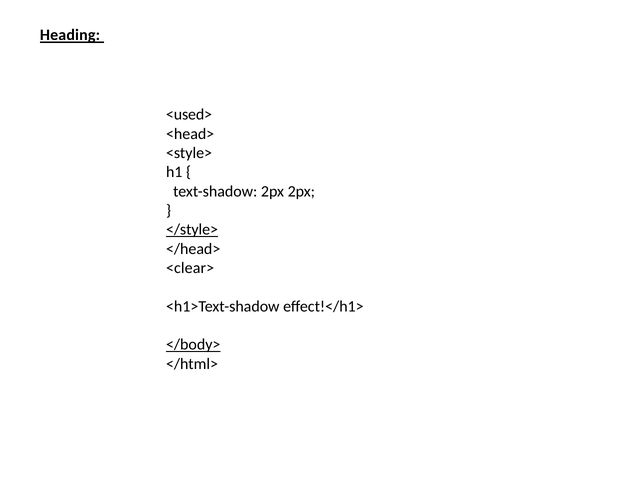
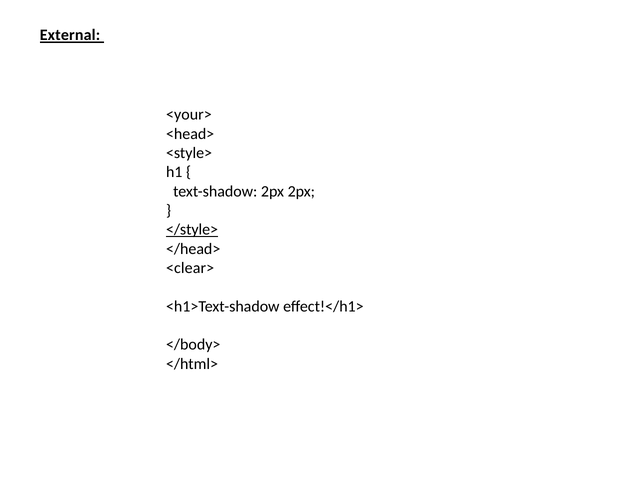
Heading: Heading -> External (70, 35)
<used>: <used> -> <your> (189, 115)
</body> underline: present -> none (193, 345)
